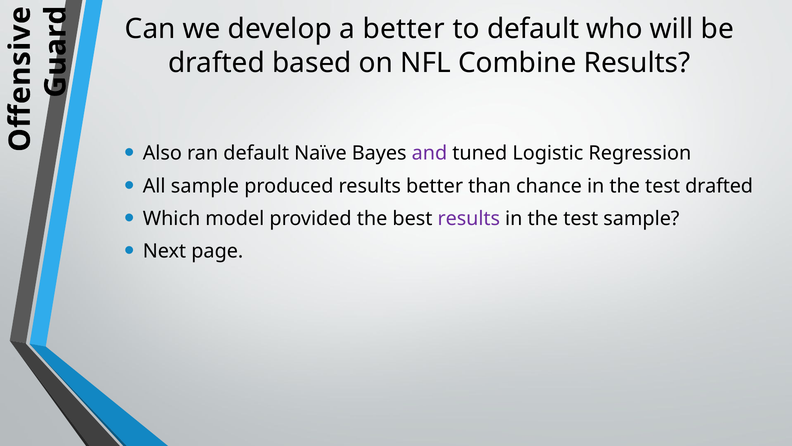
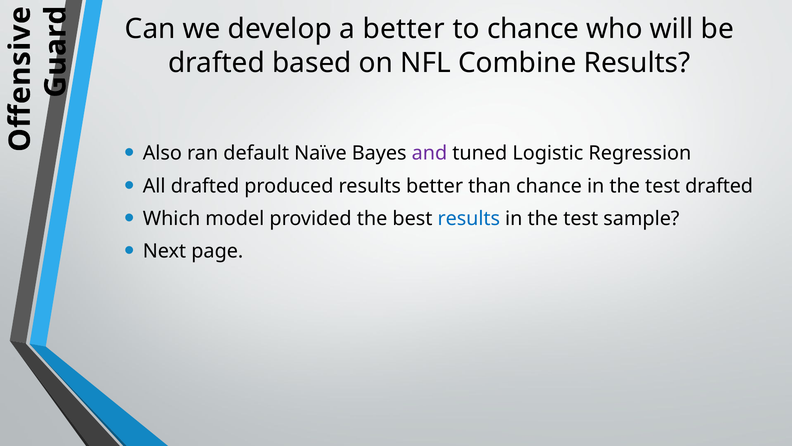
to default: default -> chance (533, 29)
All sample: sample -> drafted (205, 186)
results colour: purple -> blue (469, 218)
